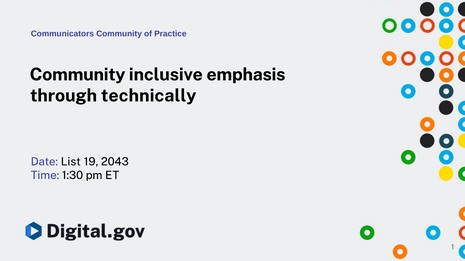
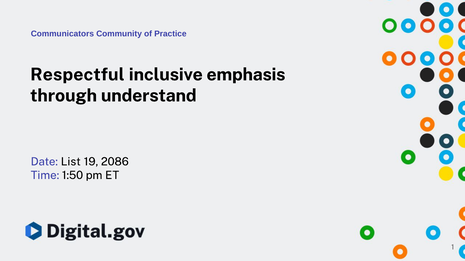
Community: Community -> Respectful (77, 75)
technically: technically -> understand (149, 96)
2043: 2043 -> 2086 (115, 162)
1:30: 1:30 -> 1:50 (73, 176)
